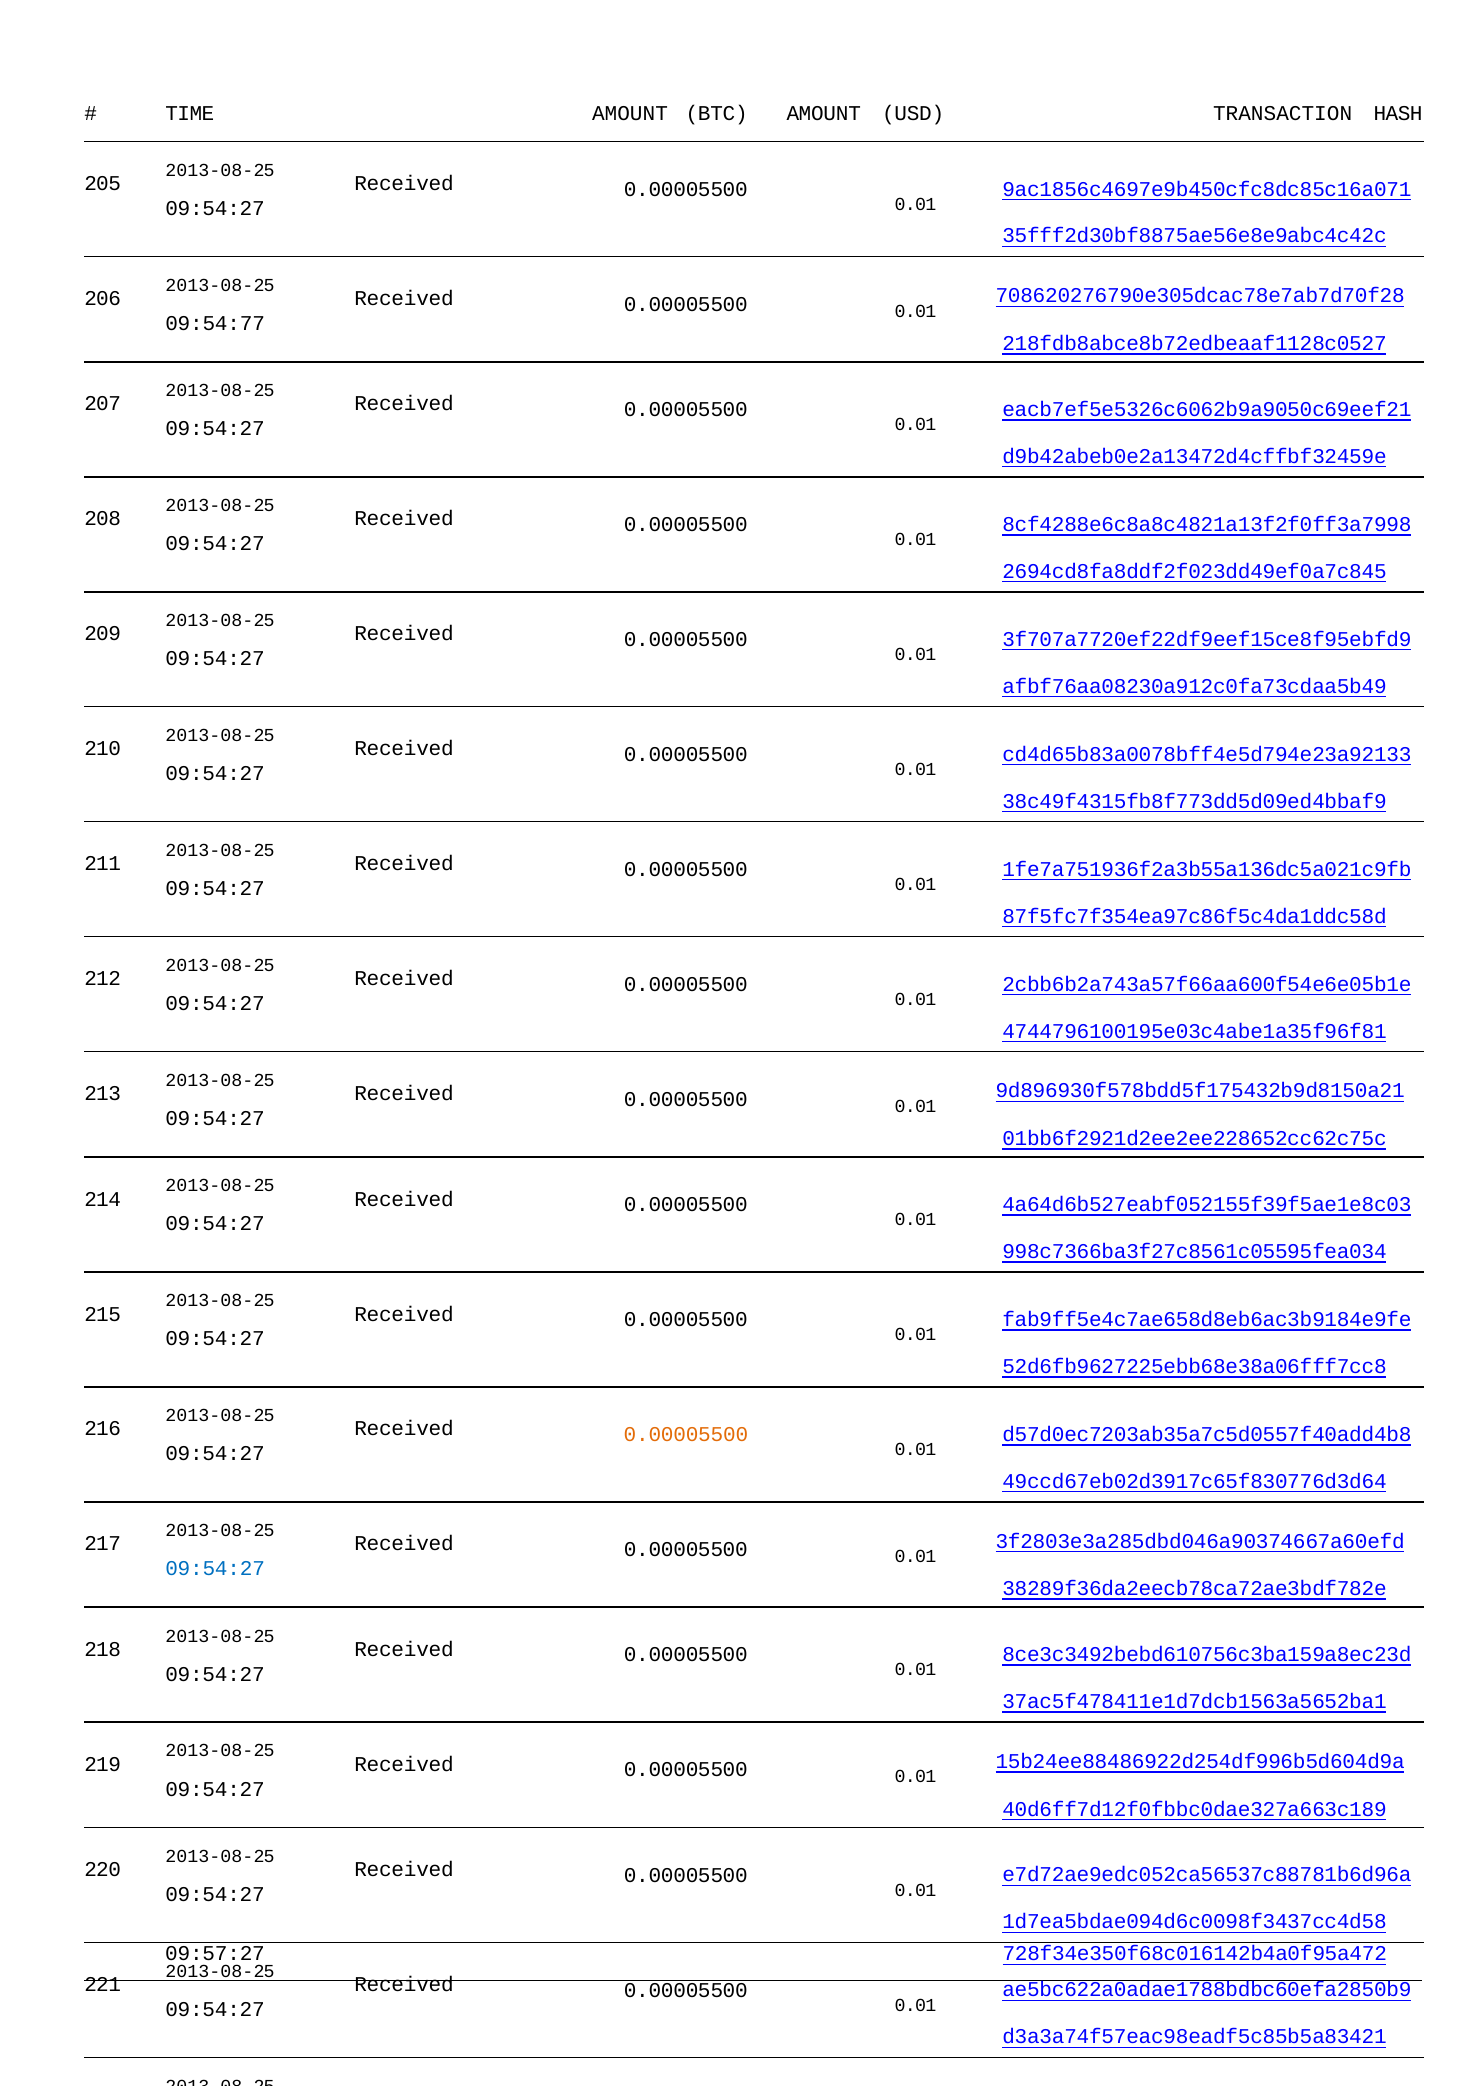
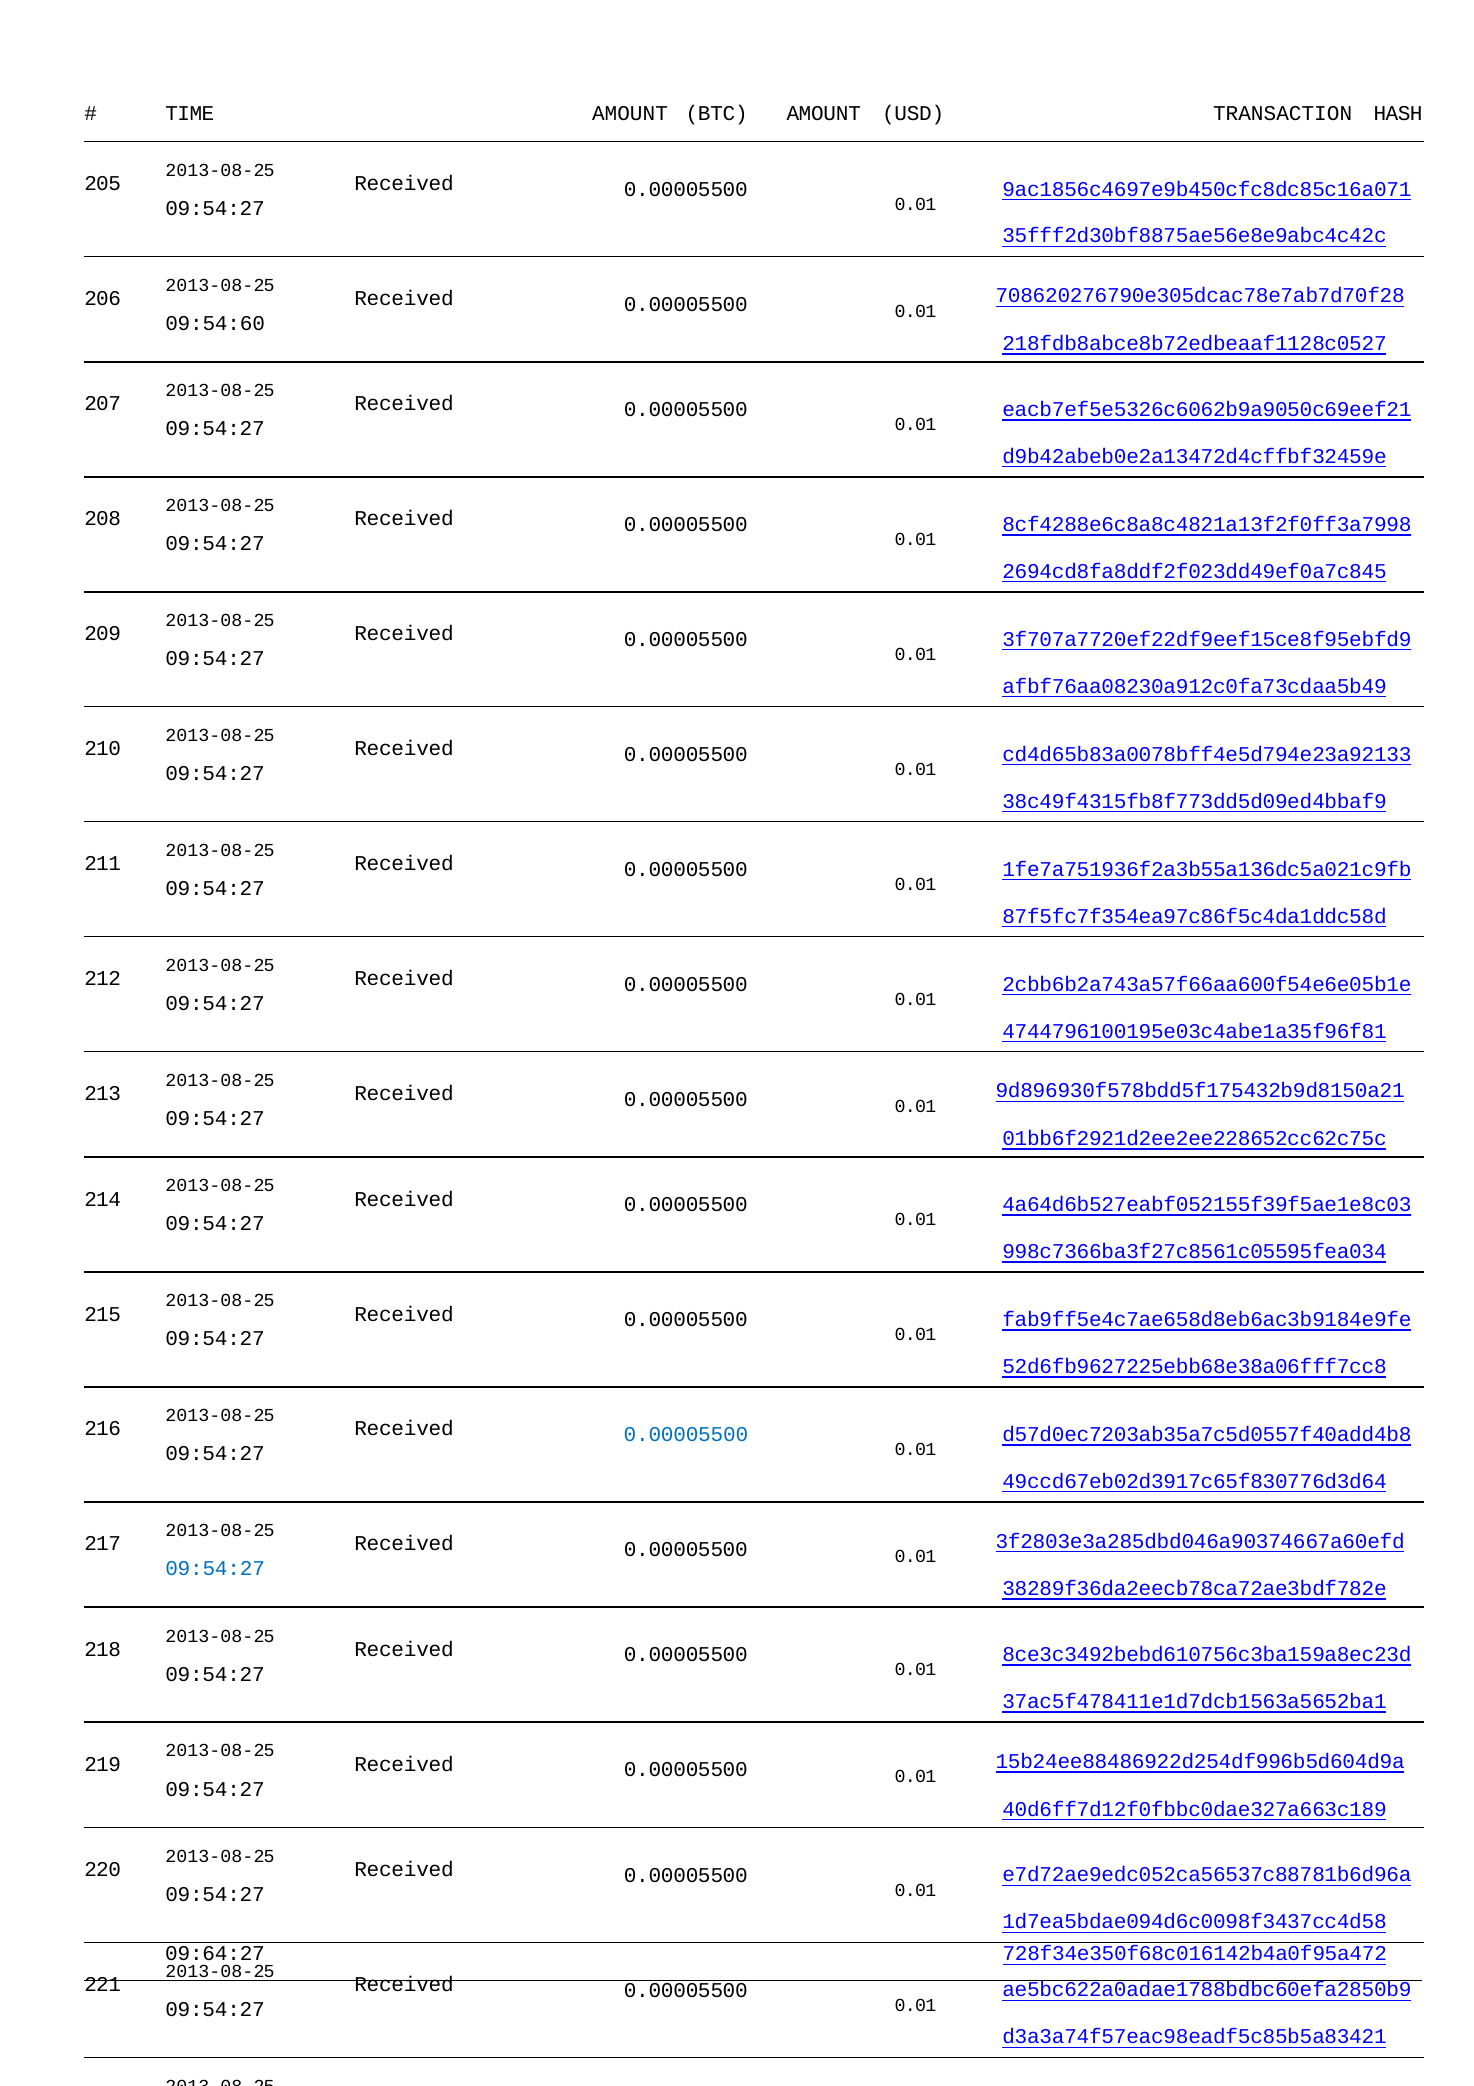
09:54:77: 09:54:77 -> 09:54:60 (215, 323)
0.00005500 colour: orange -> blue (686, 1434)
09:57:27: 09:57:27 -> 09:64:27 (215, 1954)
